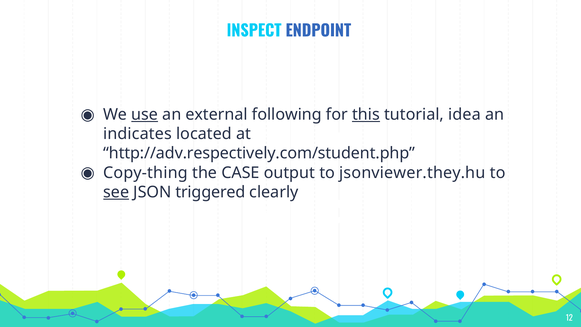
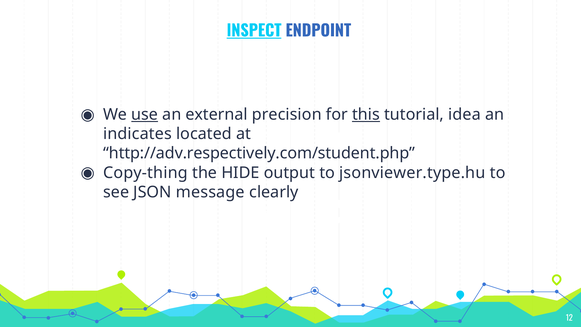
INSPECT underline: none -> present (254, 31)
following: following -> precision (287, 114)
CASE: CASE -> HIDE (240, 173)
jsonviewer.they.hu: jsonviewer.they.hu -> jsonviewer.type.hu (412, 173)
see underline: present -> none (116, 192)
triggered: triggered -> message (210, 192)
